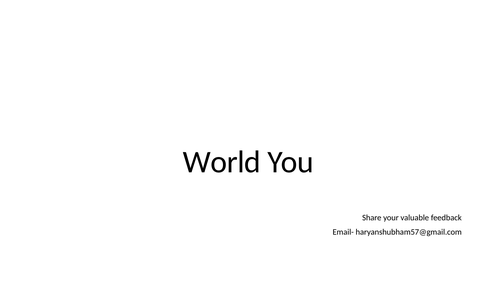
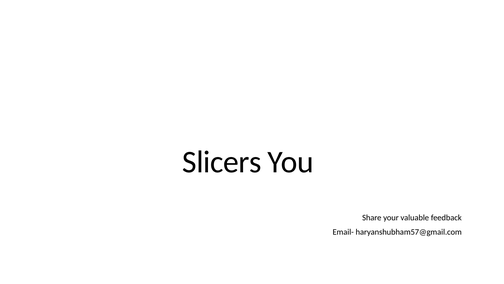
World: World -> Slicers (222, 162)
